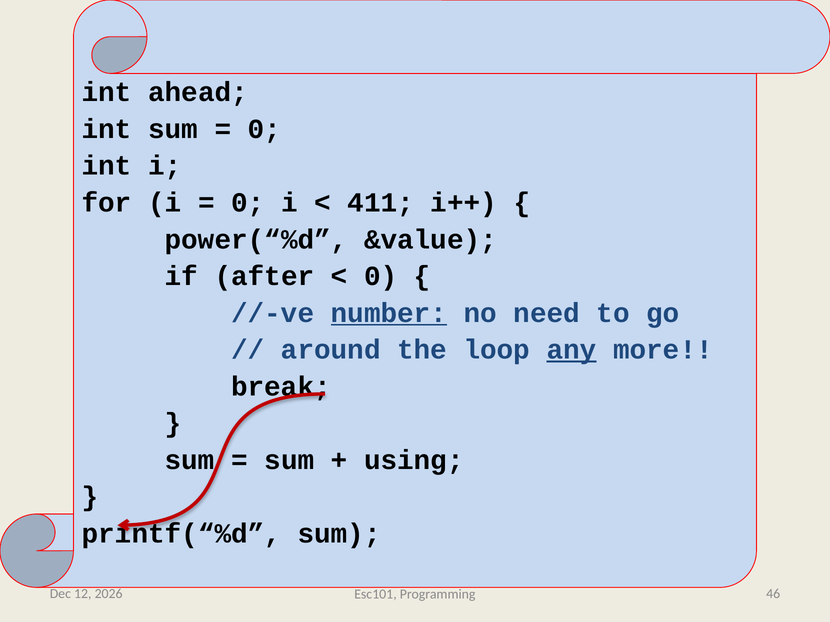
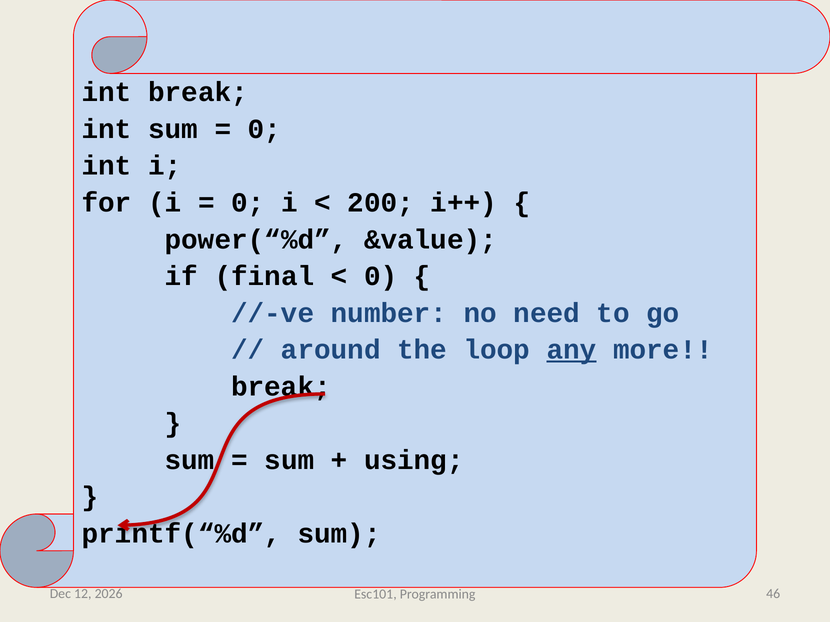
int ahead: ahead -> break (198, 92)
411: 411 -> 200 (381, 203)
after: after -> final (264, 276)
number underline: present -> none (389, 313)
